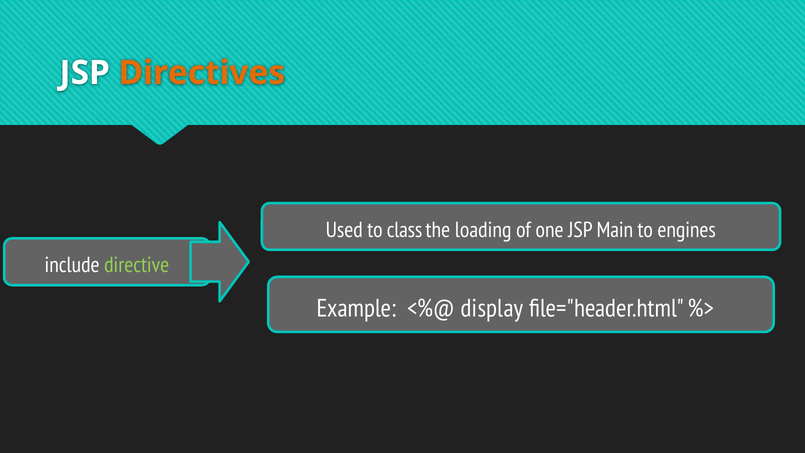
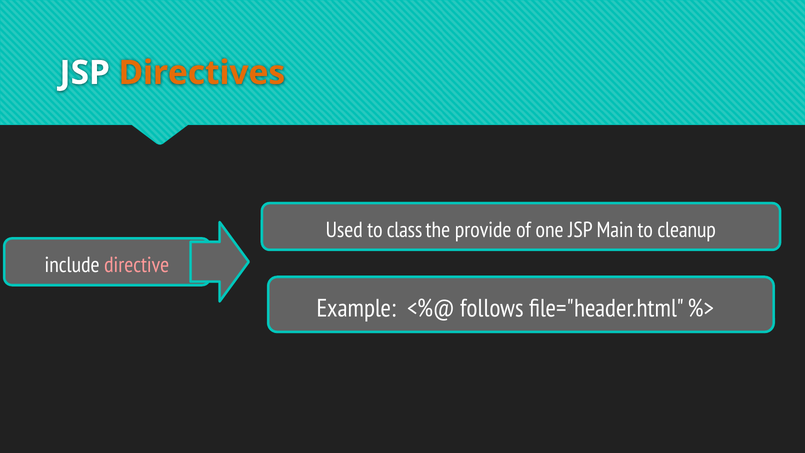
loading: loading -> provide (483, 230)
engines: engines -> cleanup (687, 230)
directive colour: light green -> pink (137, 265)
display: display -> follows (492, 308)
